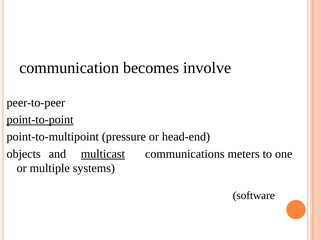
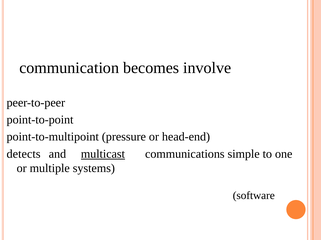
point-to-point underline: present -> none (40, 120)
objects: objects -> detects (24, 154)
meters: meters -> simple (244, 154)
